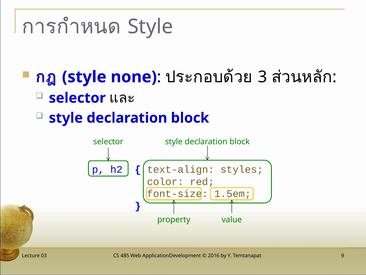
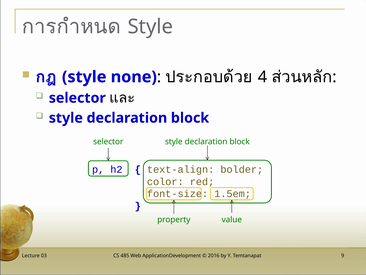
3: 3 -> 4 (263, 77)
styles: styles -> bolder (242, 169)
